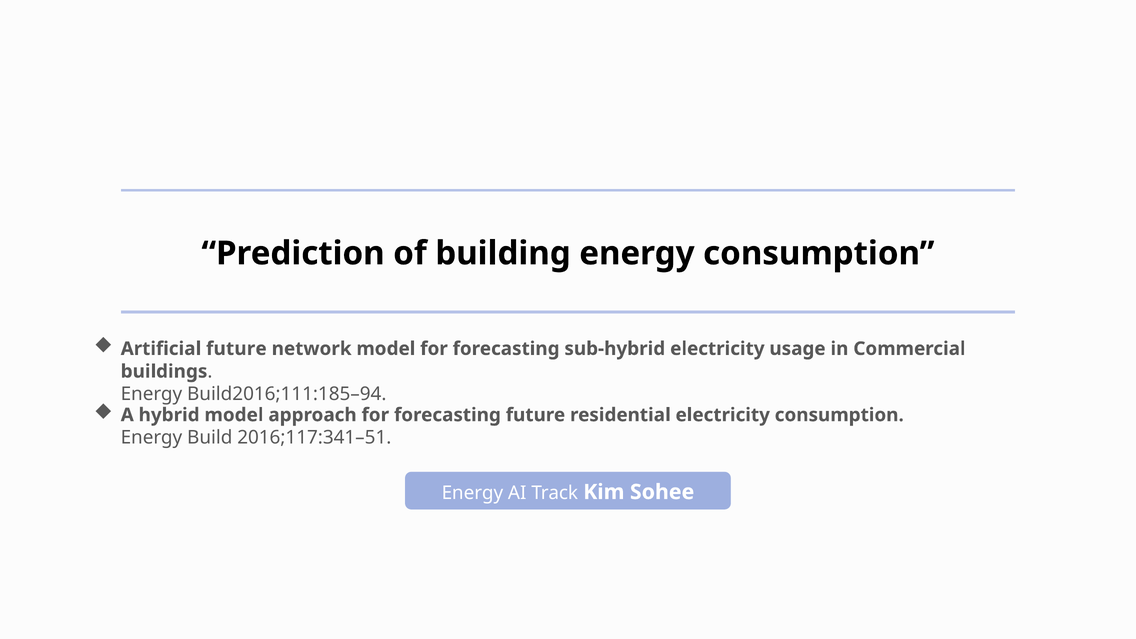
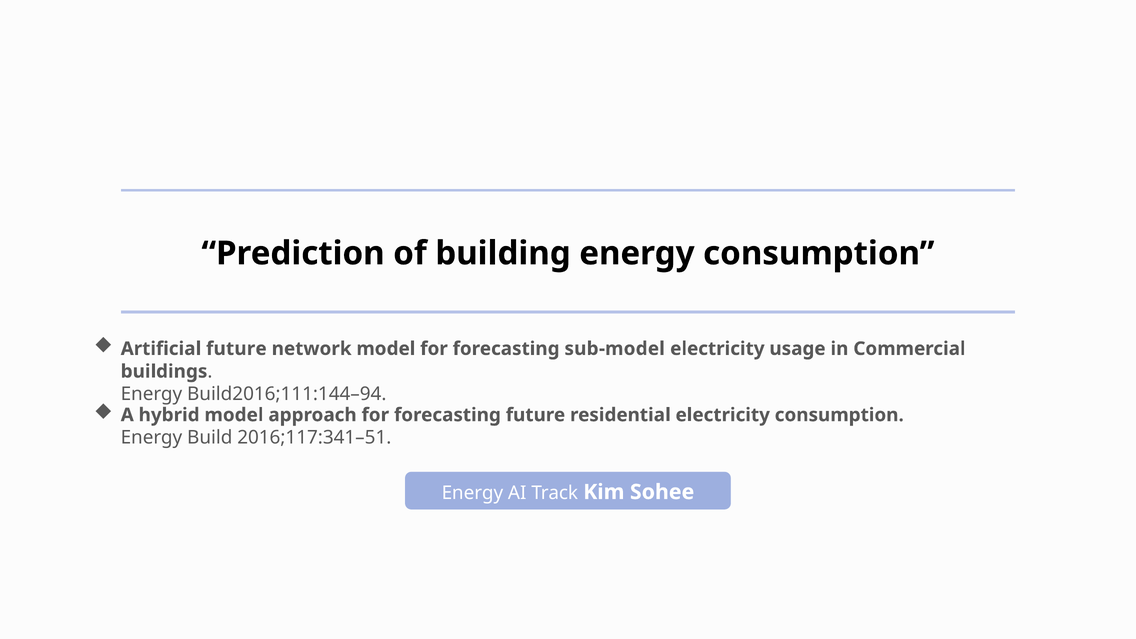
sub-hybrid: sub-hybrid -> sub-model (615, 349)
Build2016;111:185–94: Build2016;111:185–94 -> Build2016;111:144–94 (287, 394)
